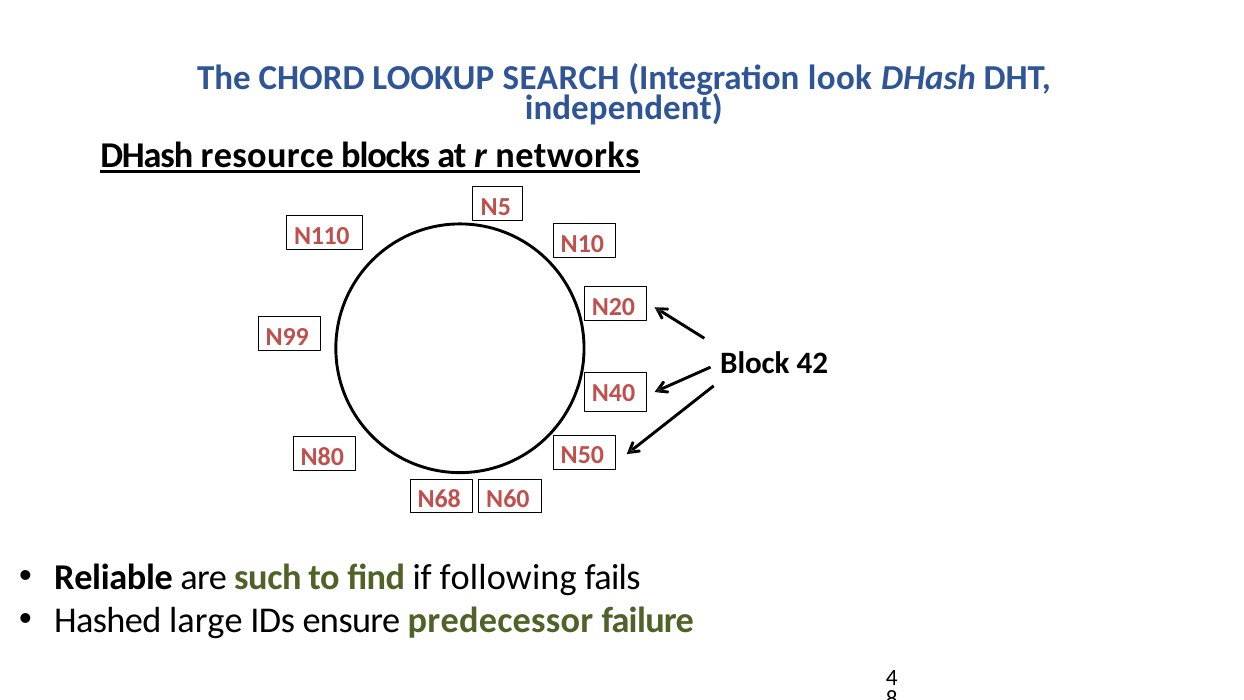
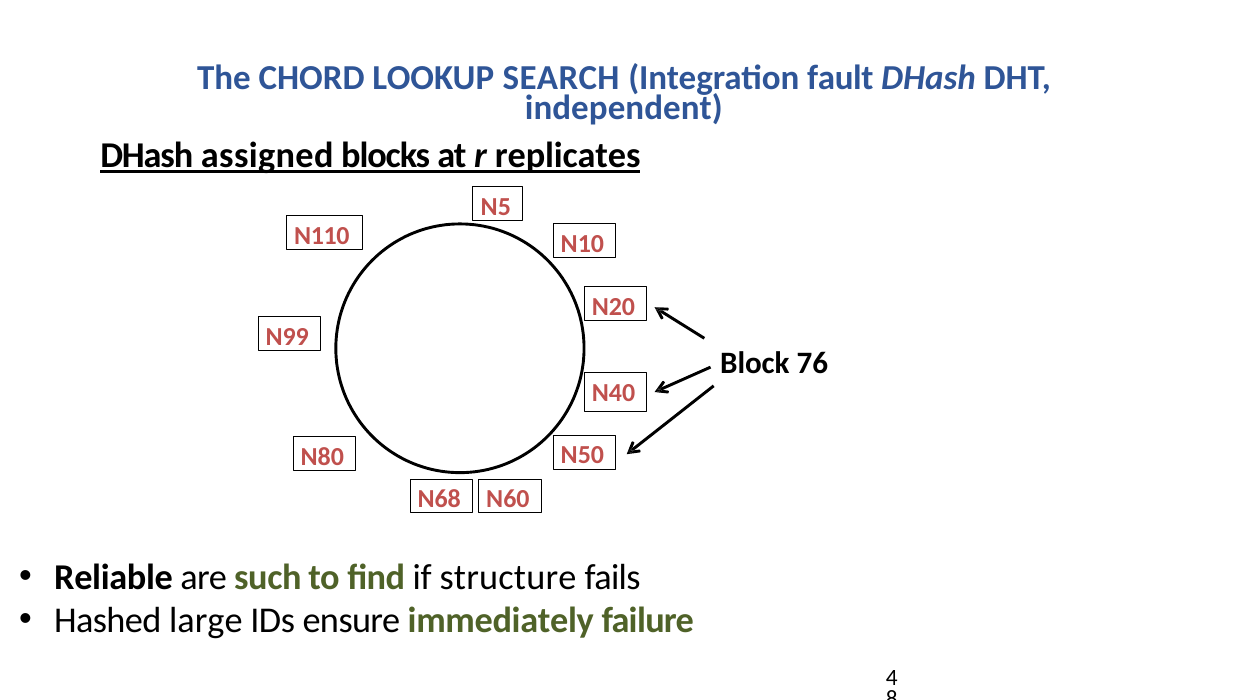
look: look -> fault (840, 78)
resource: resource -> assigned (267, 156)
networks: networks -> replicates (568, 156)
42: 42 -> 76 (812, 364)
following: following -> structure (508, 577)
predecessor: predecessor -> immediately (501, 621)
